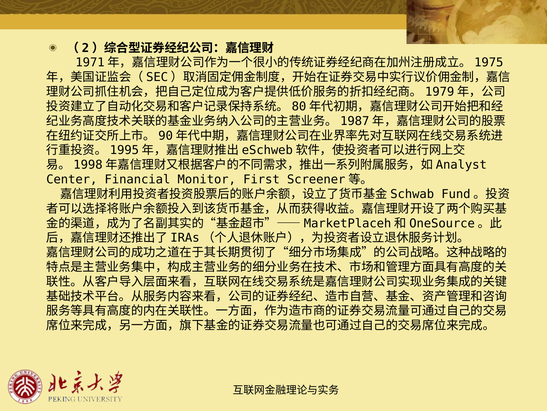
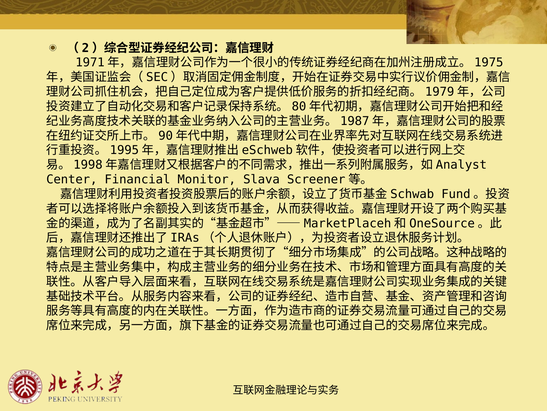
First: First -> Slava (261, 179)
